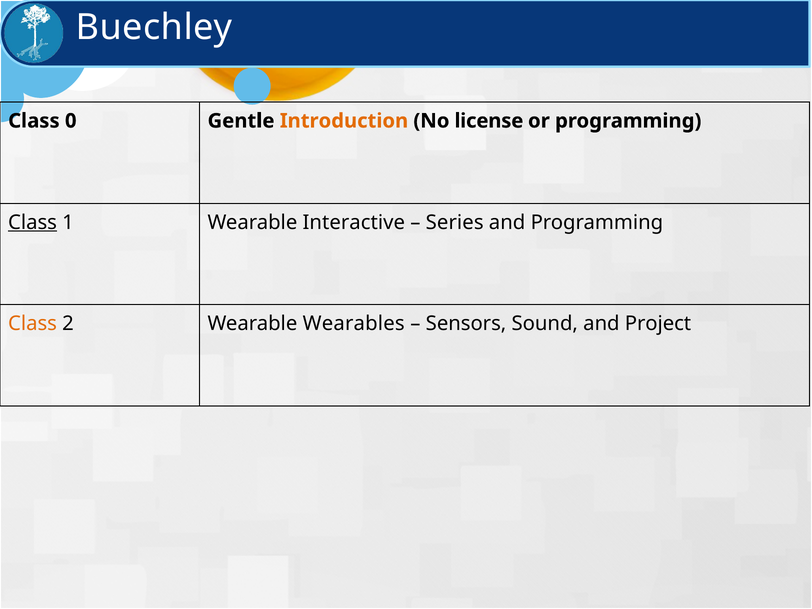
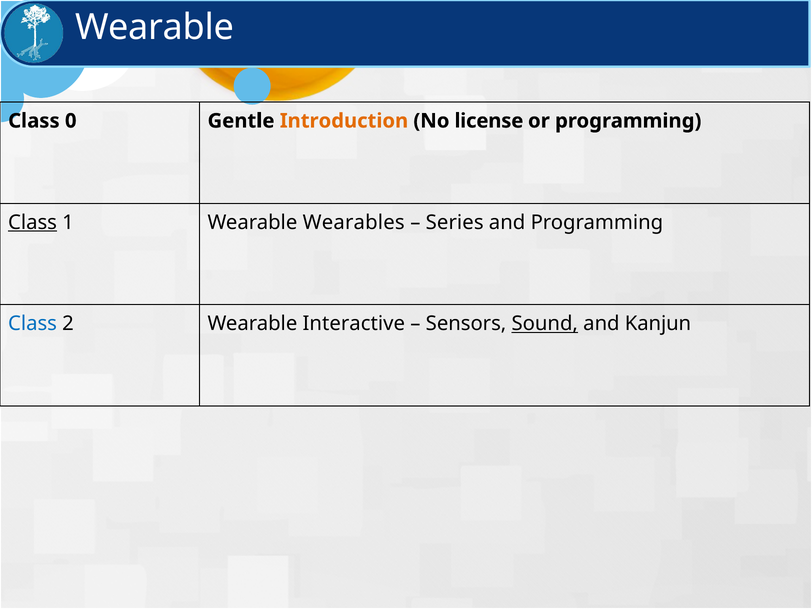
Buechley: Buechley -> Wearable (155, 28)
Interactive: Interactive -> Wearables (354, 222)
Class colour: orange -> blue (33, 324)
Wearables: Wearables -> Interactive (354, 324)
Sound underline: none -> present (545, 324)
Project: Project -> Kanjun (658, 324)
